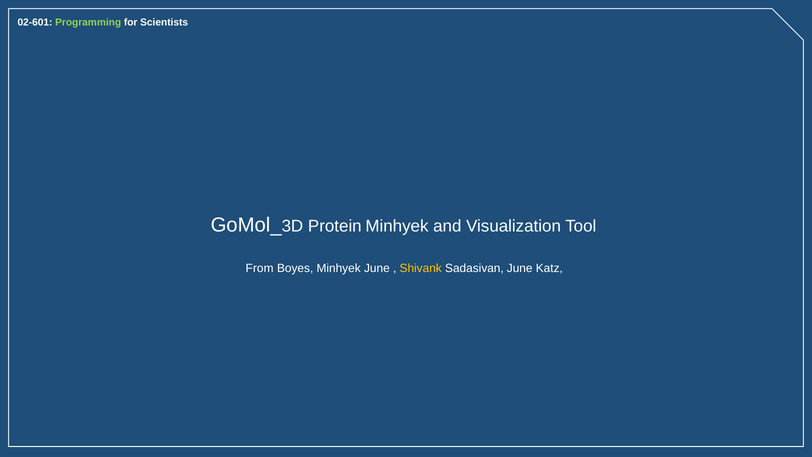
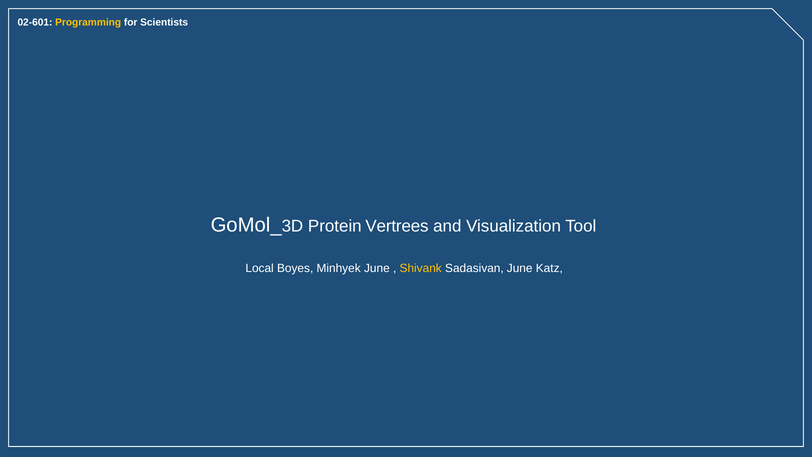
Programming colour: light green -> yellow (88, 22)
Protein Minhyek: Minhyek -> Vertrees (397, 226)
From: From -> Local (260, 268)
